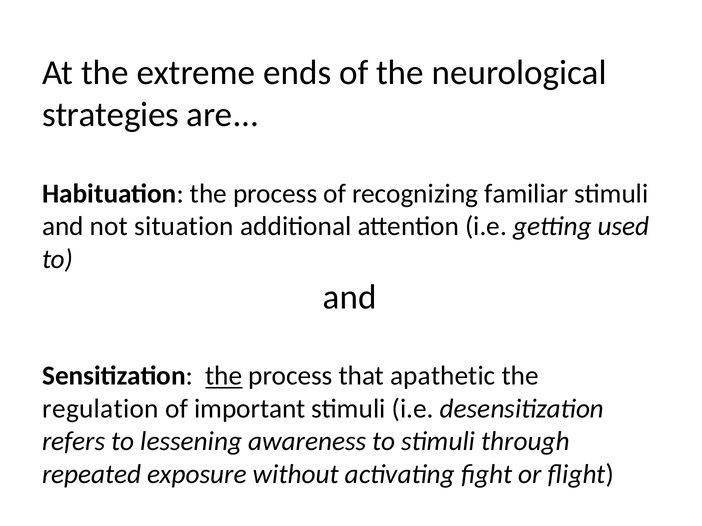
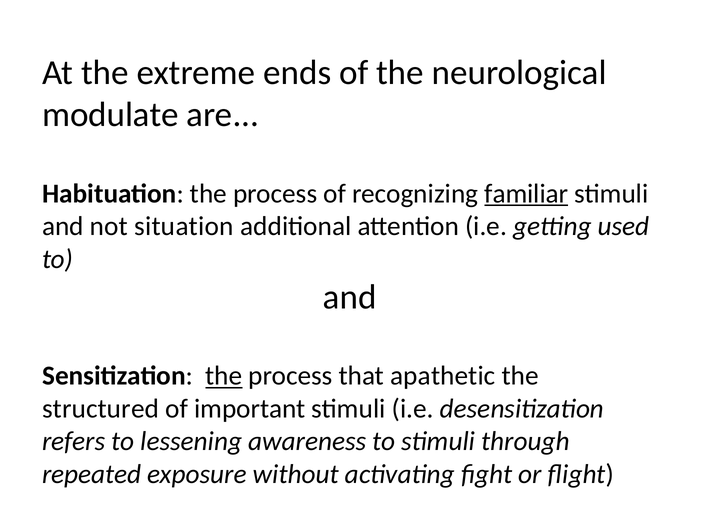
strategies: strategies -> modulate (110, 115)
familiar underline: none -> present (526, 194)
regulation: regulation -> structured (101, 409)
